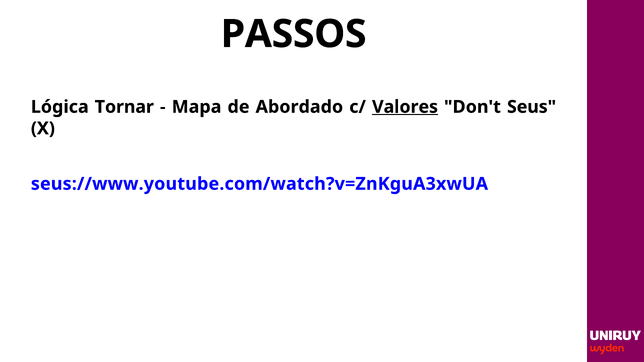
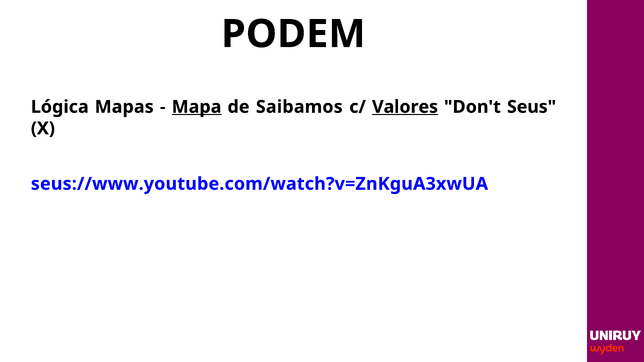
PASSOS: PASSOS -> PODEM (293, 34)
Tornar: Tornar -> Mapas (124, 107)
Mapa underline: none -> present (197, 107)
Abordado: Abordado -> Saibamos (299, 107)
